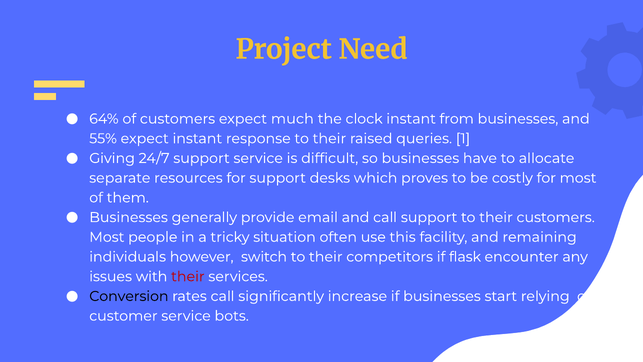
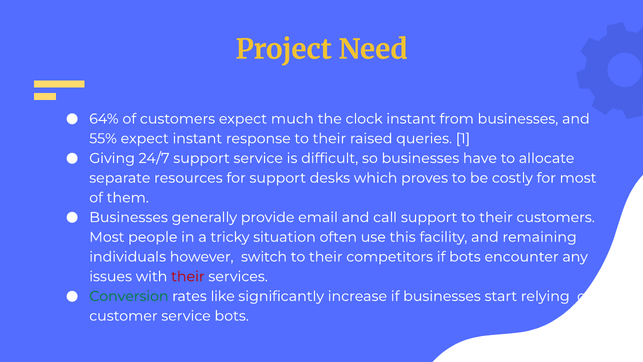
if flask: flask -> bots (465, 257)
Conversion colour: black -> green (129, 296)
rates call: call -> like (223, 296)
